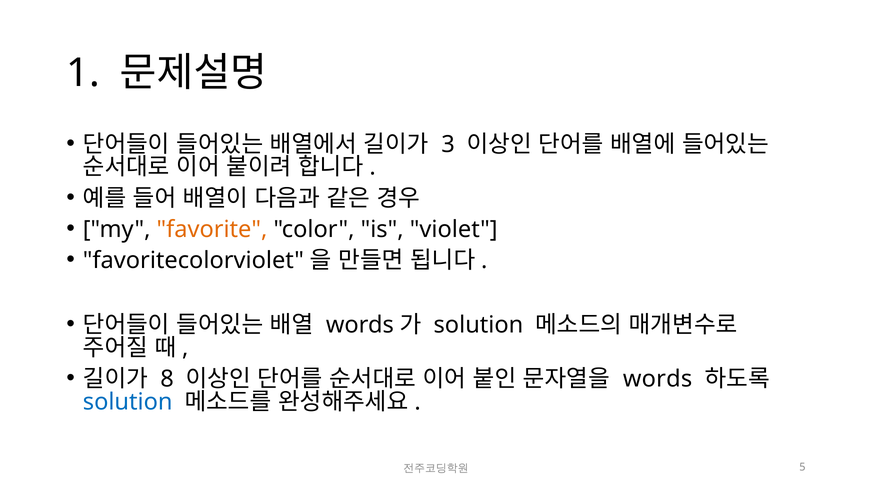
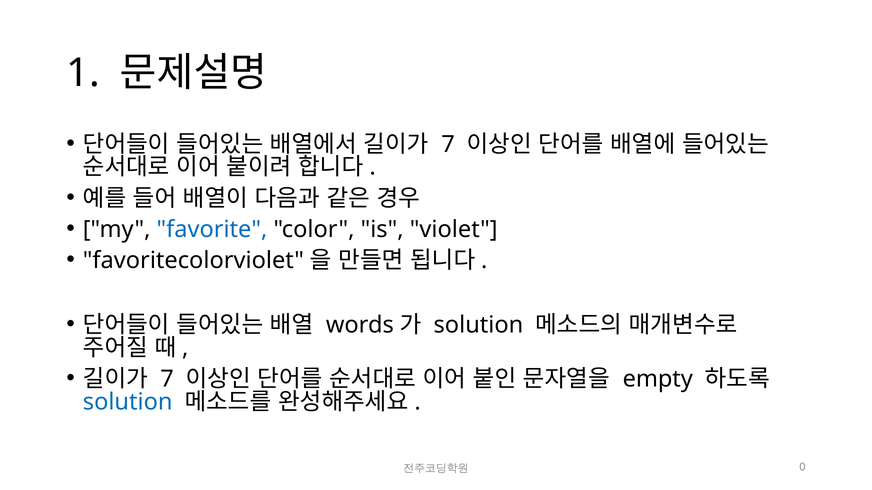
3: 3 -> 7 (448, 144)
favorite colour: orange -> blue (212, 230)
8: 8 -> 7 (167, 379)
words: words -> empty (658, 379)
5: 5 -> 0 (802, 468)
